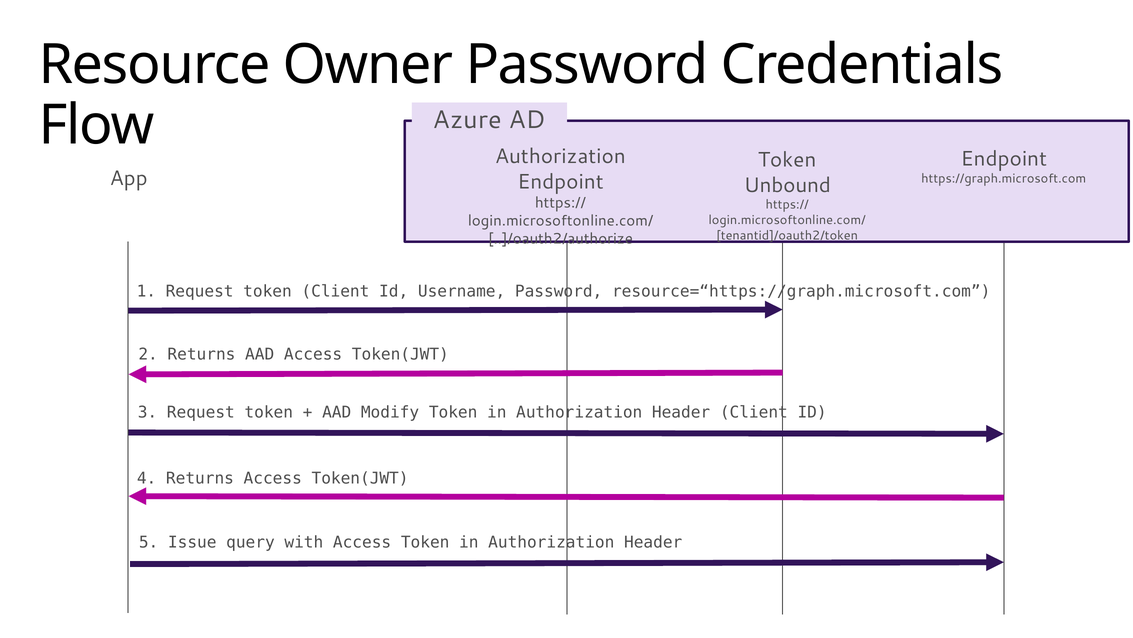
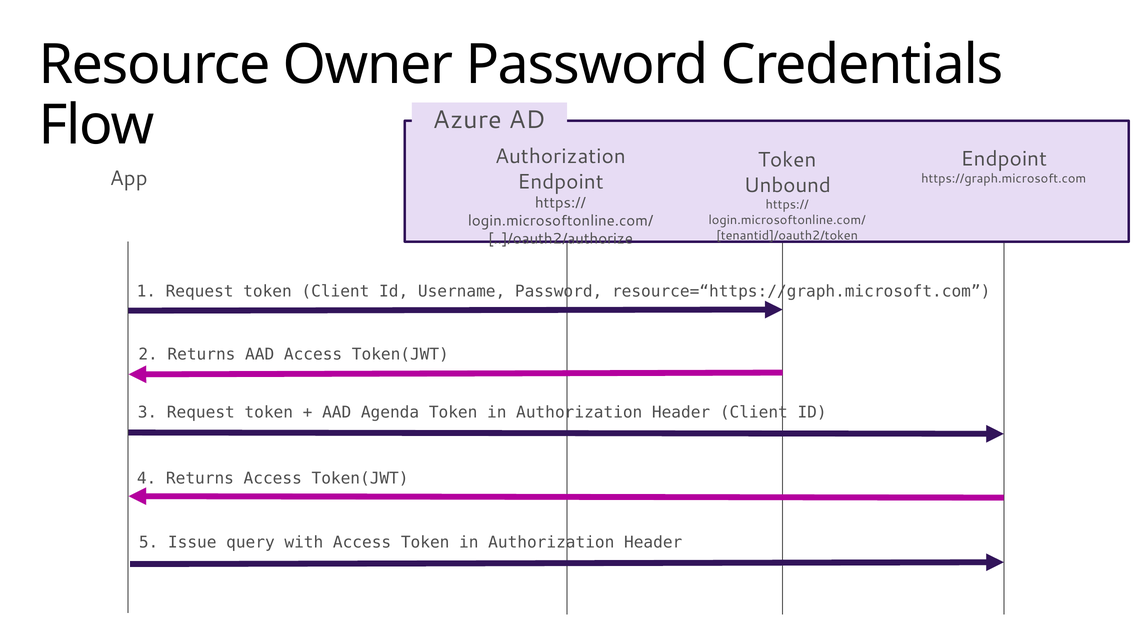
Modify: Modify -> Agenda (390, 412)
